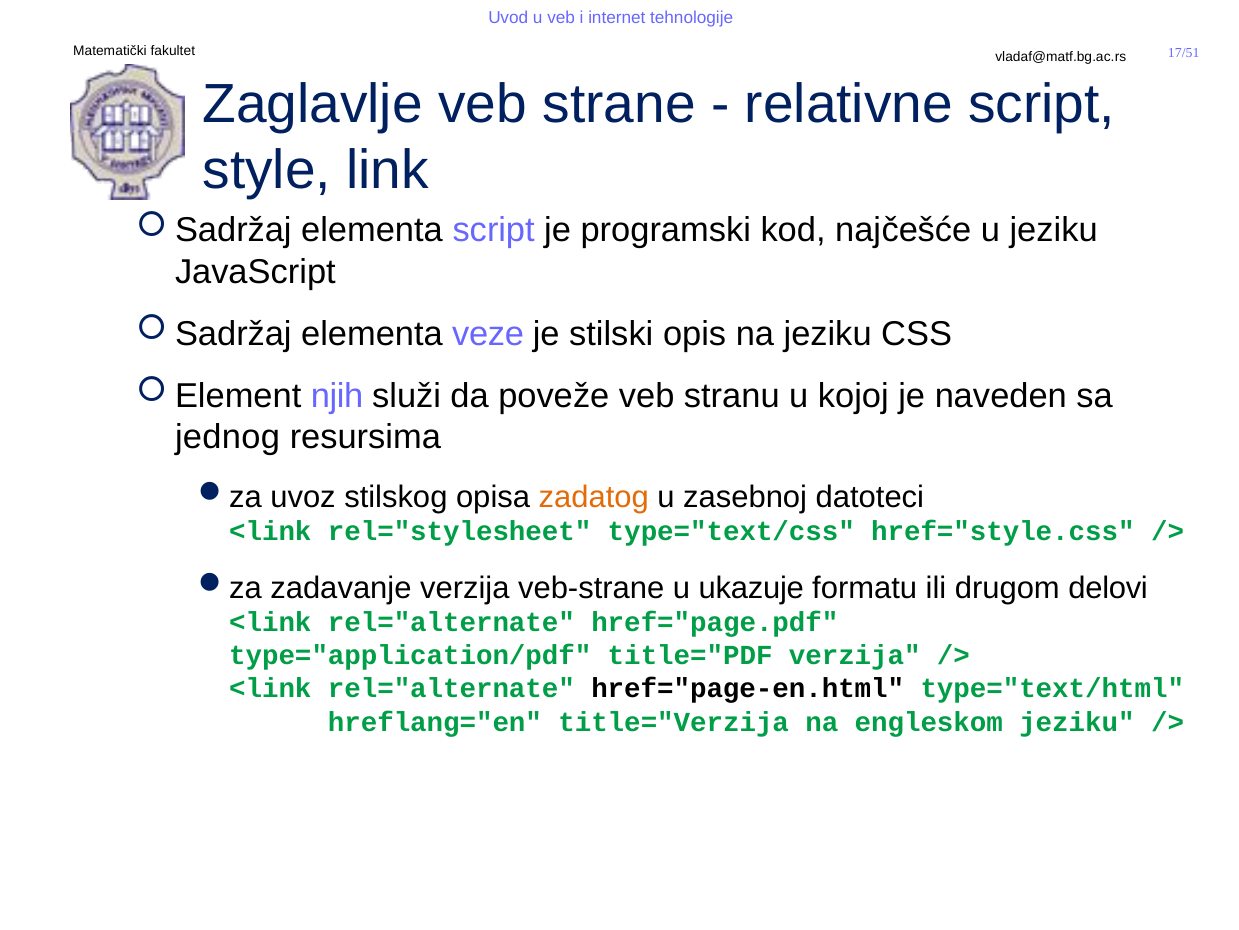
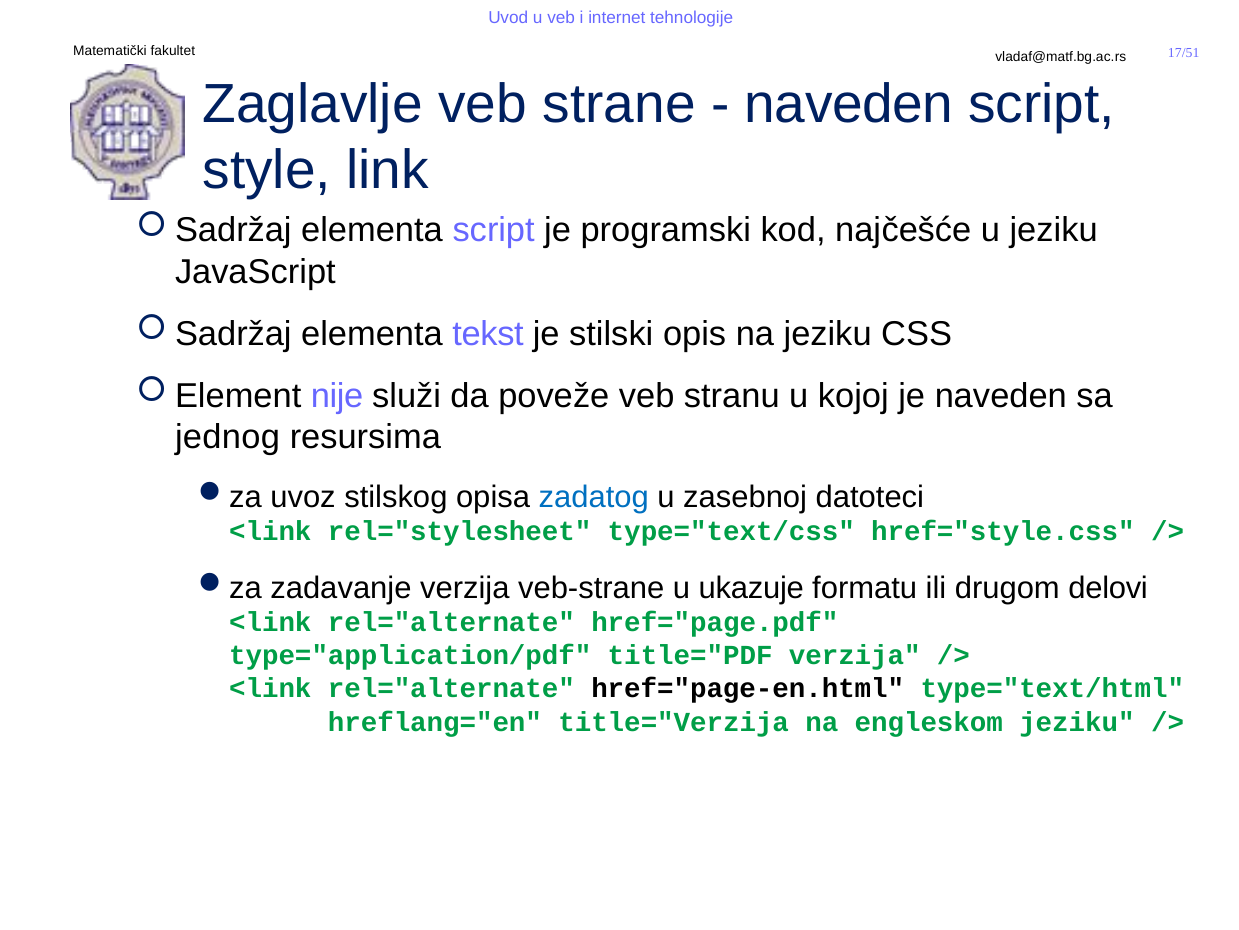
relativne: relativne -> naveden (849, 104)
veze: veze -> tekst (488, 334)
njih: njih -> nije (337, 396)
zadatog colour: orange -> blue (594, 497)
